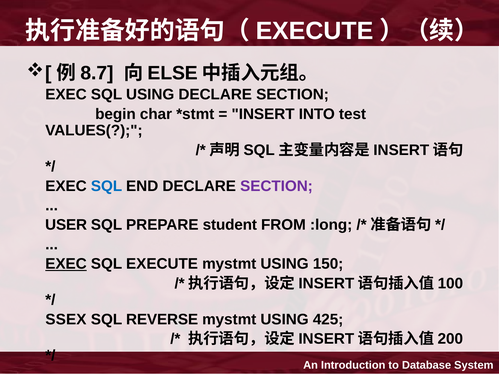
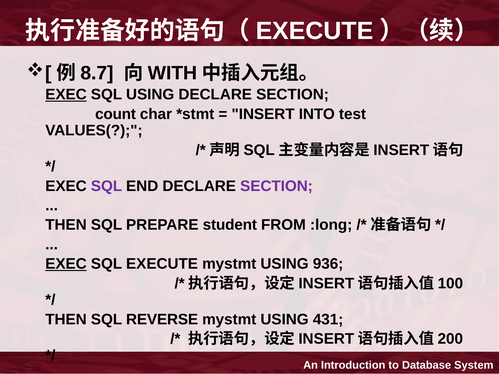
ELSE: ELSE -> WITH (173, 73)
EXEC underline: none -> present (66, 95)
begin: begin -> count (116, 114)
SQL colour: blue -> purple (107, 186)
USER: USER -> THEN (66, 225)
150: 150 -> 936 (328, 264)
SSEX: SSEX -> THEN (66, 320)
425: 425 -> 431 (328, 320)
